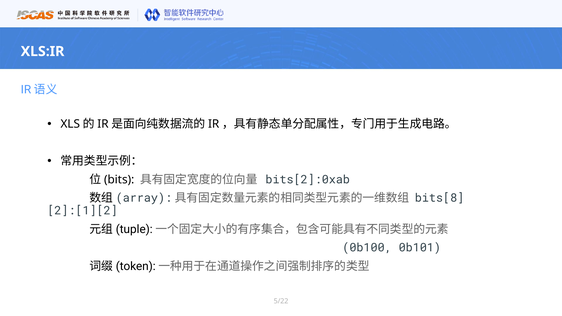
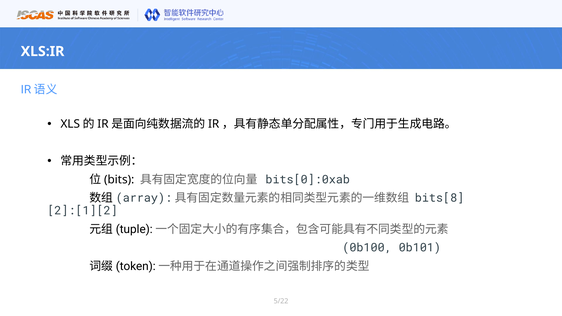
bits[2]:0xab: bits[2]:0xab -> bits[0]:0xab (308, 180)
